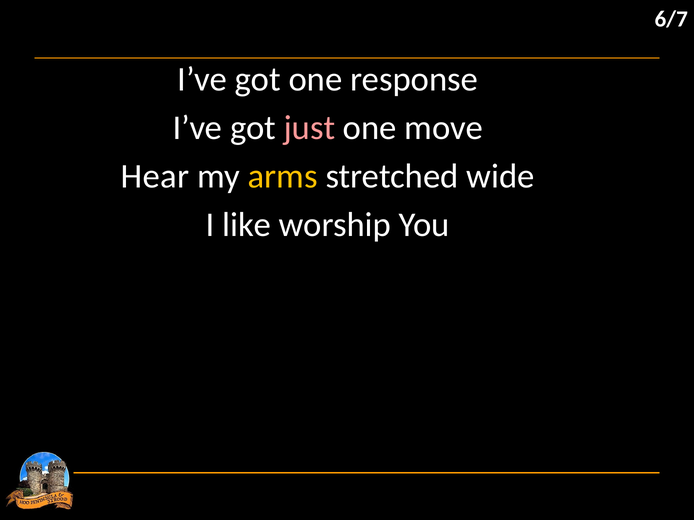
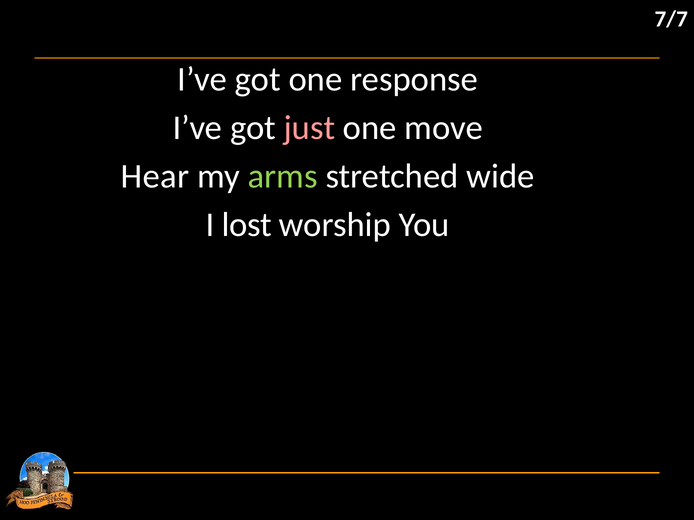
6/7: 6/7 -> 7/7 (671, 19)
arms colour: yellow -> light green (283, 176)
like: like -> lost (247, 225)
